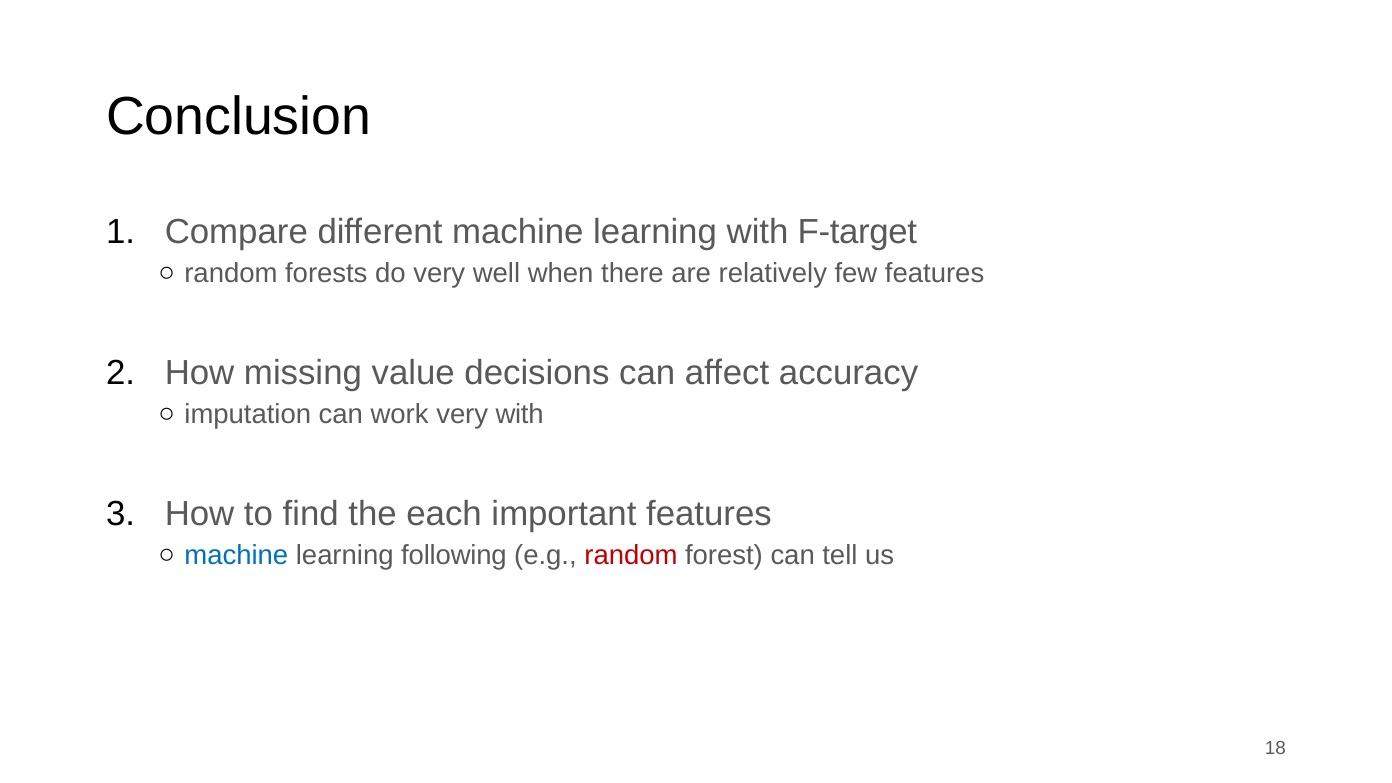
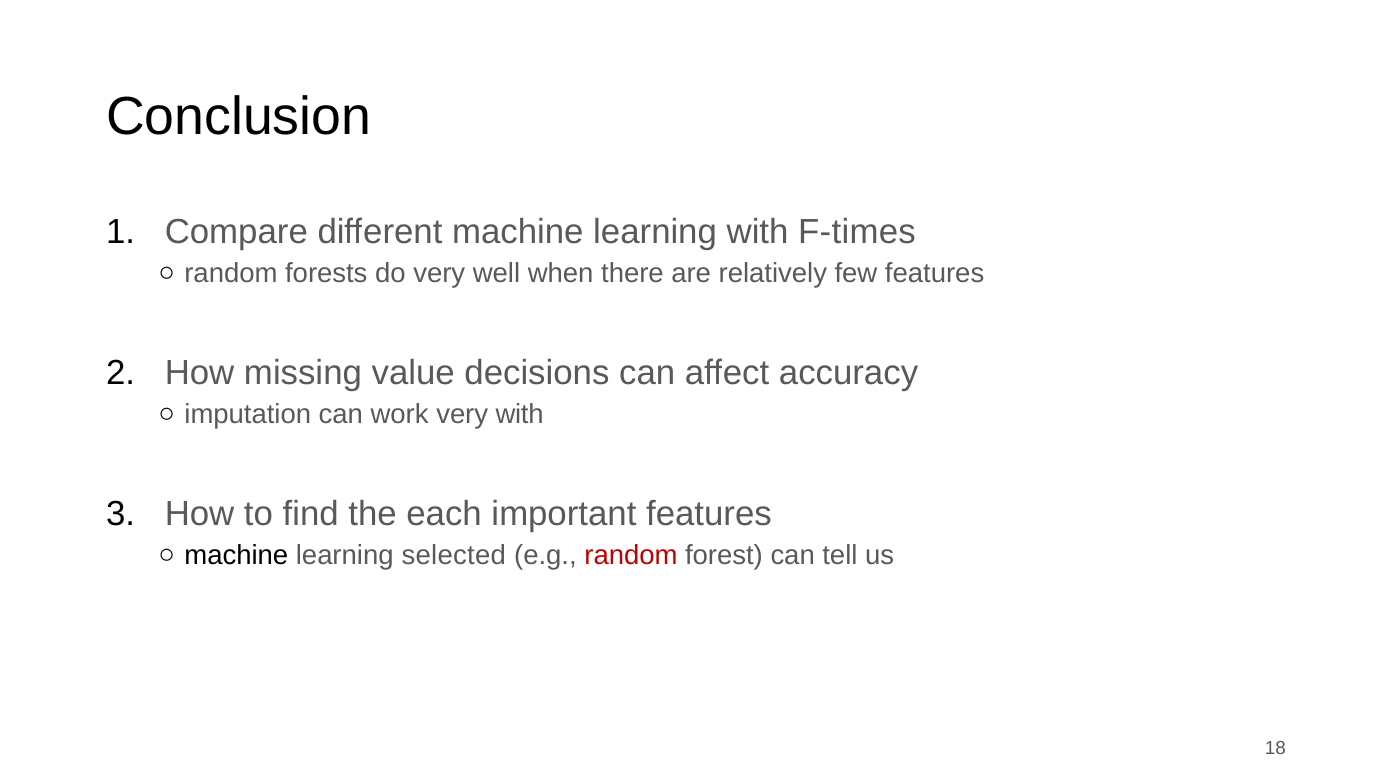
F-target: F-target -> F-times (857, 232)
machine colour: blue -> black (236, 555)
following: following -> selected (454, 555)
